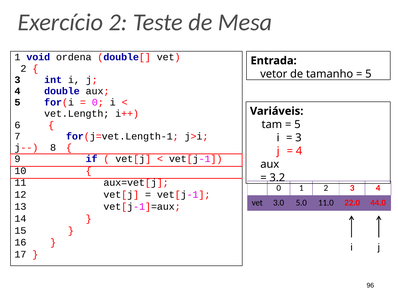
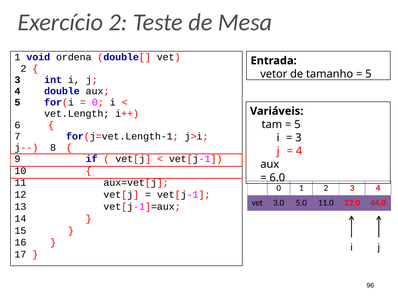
3.2: 3.2 -> 6.0 (277, 177)
